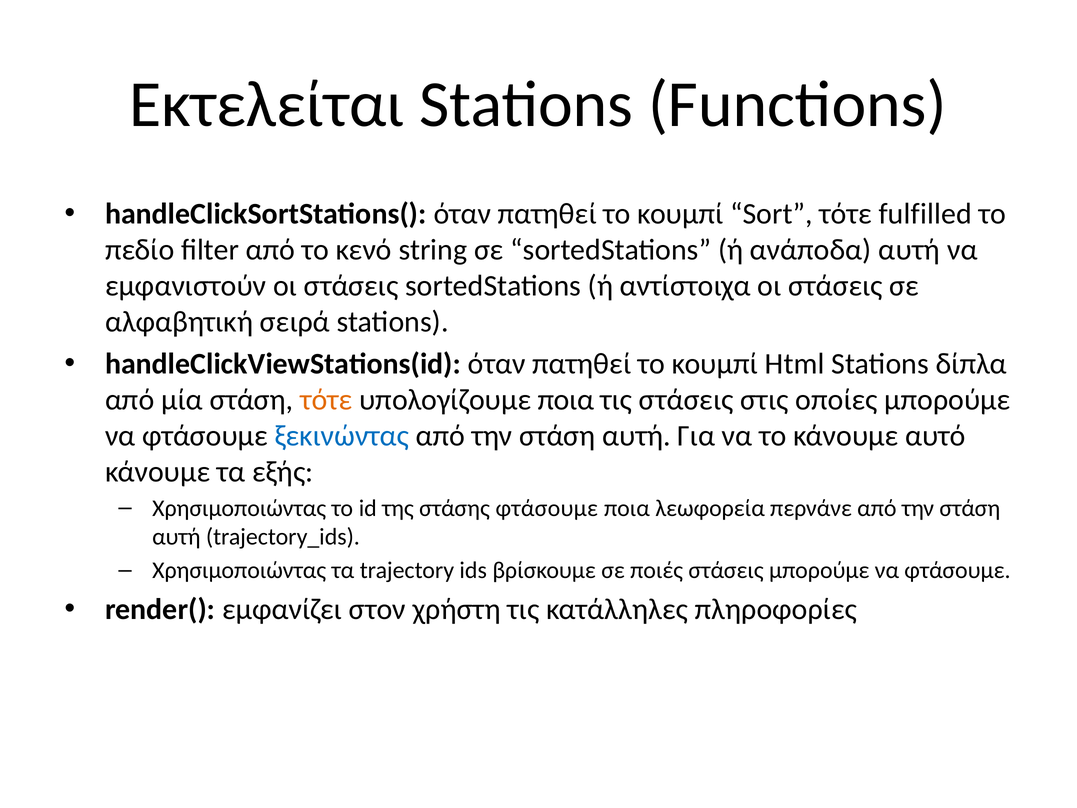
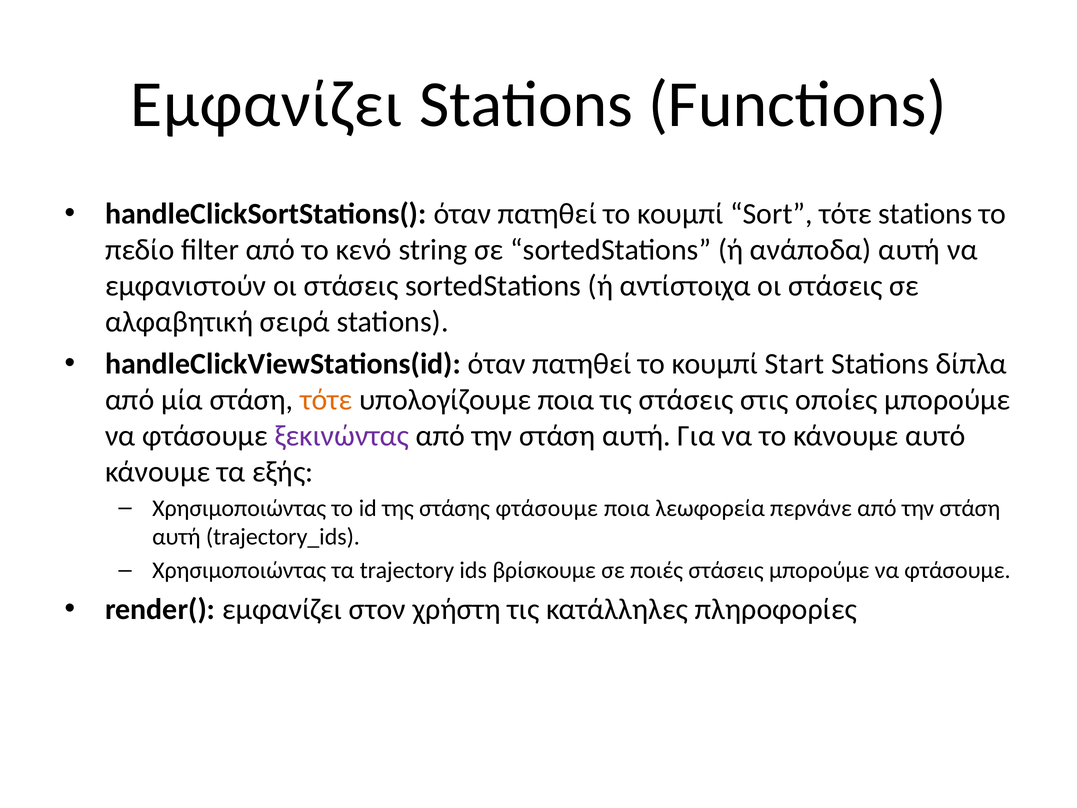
Εκτελείται: Εκτελείται -> Εμφανίζει (266, 104)
τότε fulfilled: fulfilled -> stations (925, 214)
Html: Html -> Start (795, 364)
ξεκινώντας colour: blue -> purple (342, 436)
